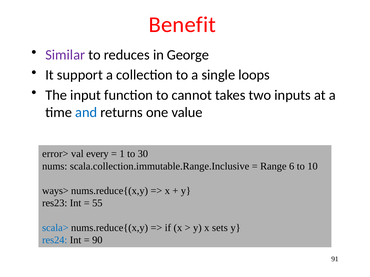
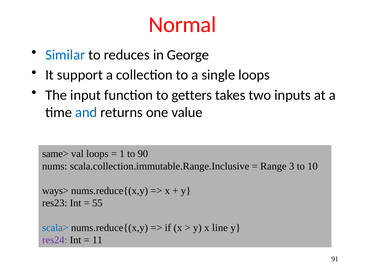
Benefit: Benefit -> Normal (182, 25)
Similar colour: purple -> blue (65, 55)
cannot: cannot -> getters (192, 95)
error>: error> -> same> (55, 154)
val every: every -> loops (97, 154)
30: 30 -> 90 (143, 154)
6: 6 -> 3 (292, 166)
sets: sets -> line (220, 228)
res24 colour: blue -> purple (55, 240)
90: 90 -> 11 (97, 240)
